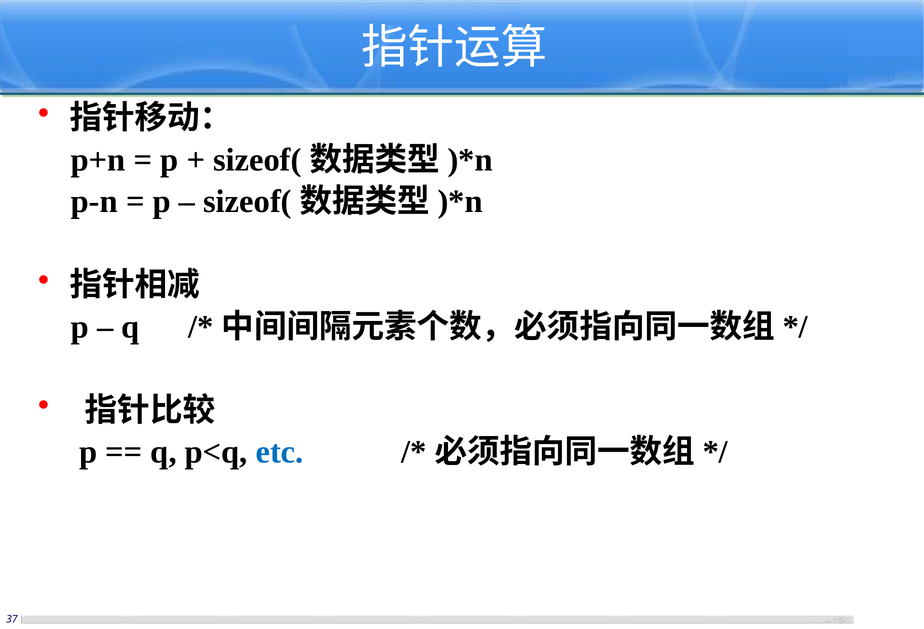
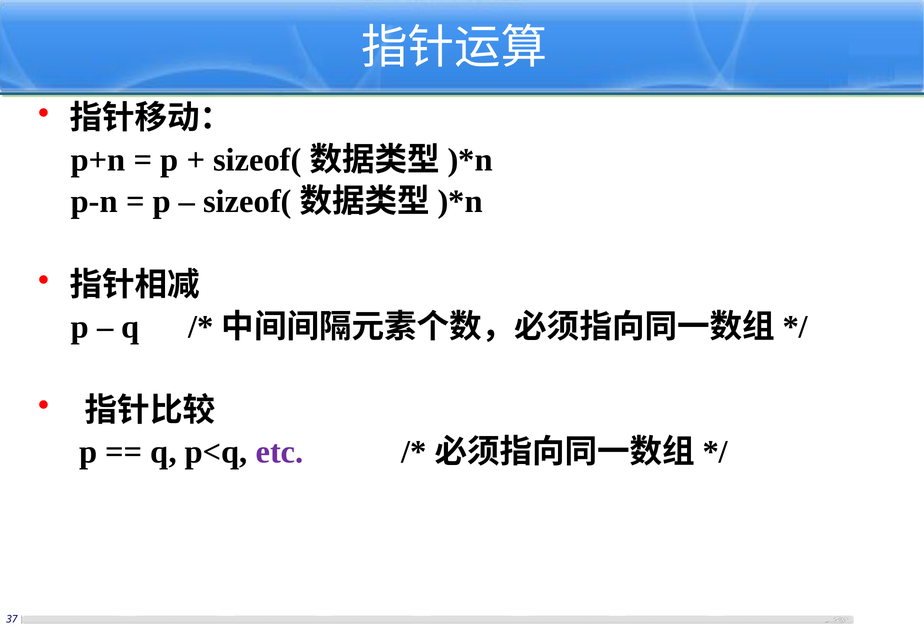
etc colour: blue -> purple (280, 452)
